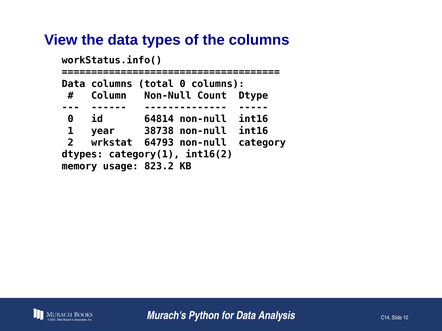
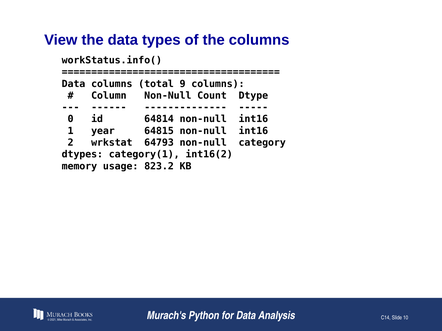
total 0: 0 -> 9 (183, 84)
38738: 38738 -> 64815 (159, 131)
